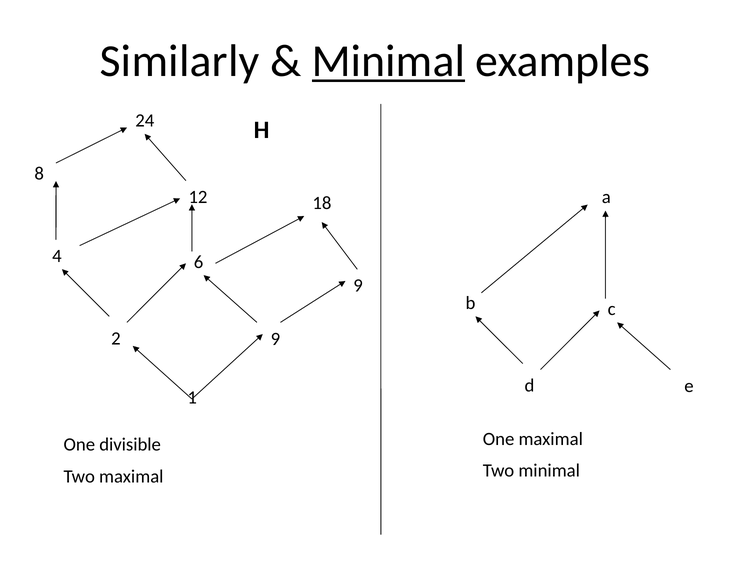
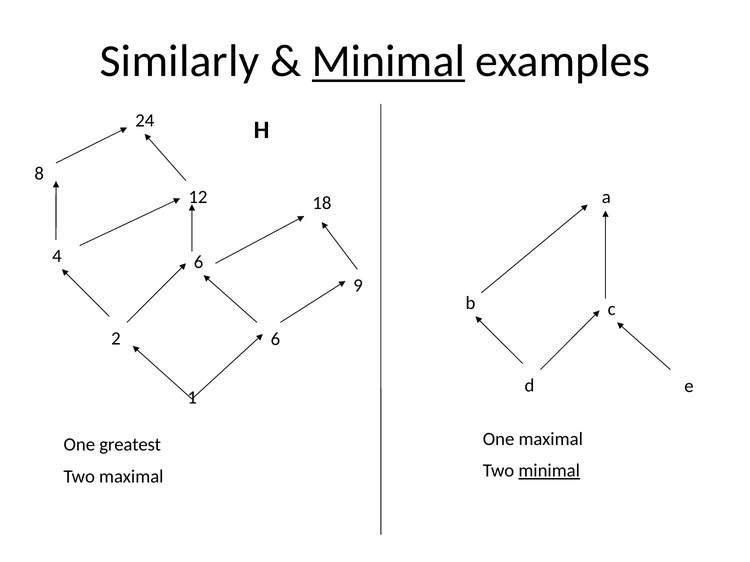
2 9: 9 -> 6 (275, 339)
divisible: divisible -> greatest (130, 445)
minimal underline: none -> present (549, 471)
